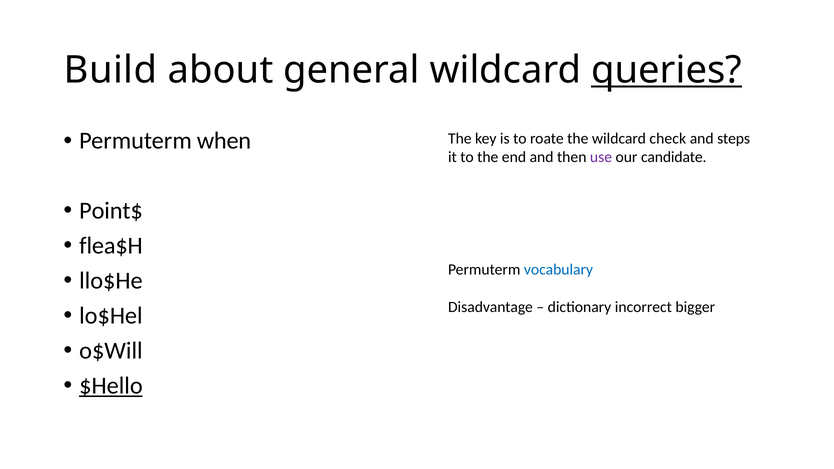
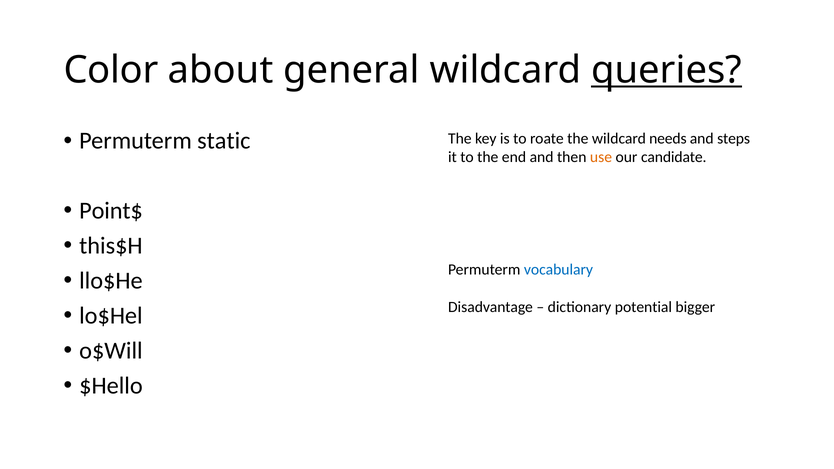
Build: Build -> Color (111, 70)
when: when -> static (224, 141)
check: check -> needs (668, 138)
use colour: purple -> orange (601, 157)
flea$H: flea$H -> this$H (111, 246)
incorrect: incorrect -> potential (643, 307)
$Hello underline: present -> none (111, 386)
